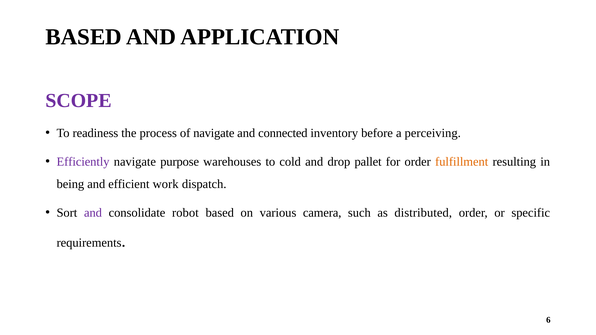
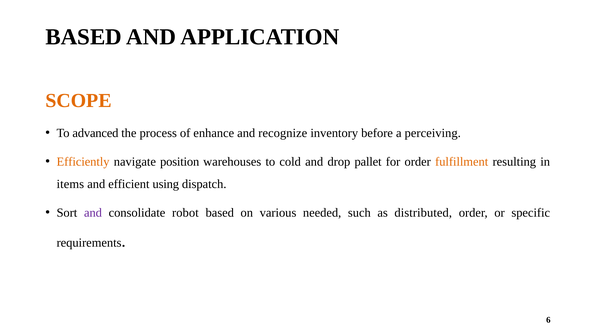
SCOPE colour: purple -> orange (79, 101)
readiness: readiness -> advanced (95, 133)
of navigate: navigate -> enhance (214, 133)
connected: connected -> recognize (283, 133)
Efficiently colour: purple -> orange (83, 162)
purpose: purpose -> position (180, 162)
being: being -> items (70, 184)
work: work -> using (166, 184)
camera: camera -> needed (322, 213)
